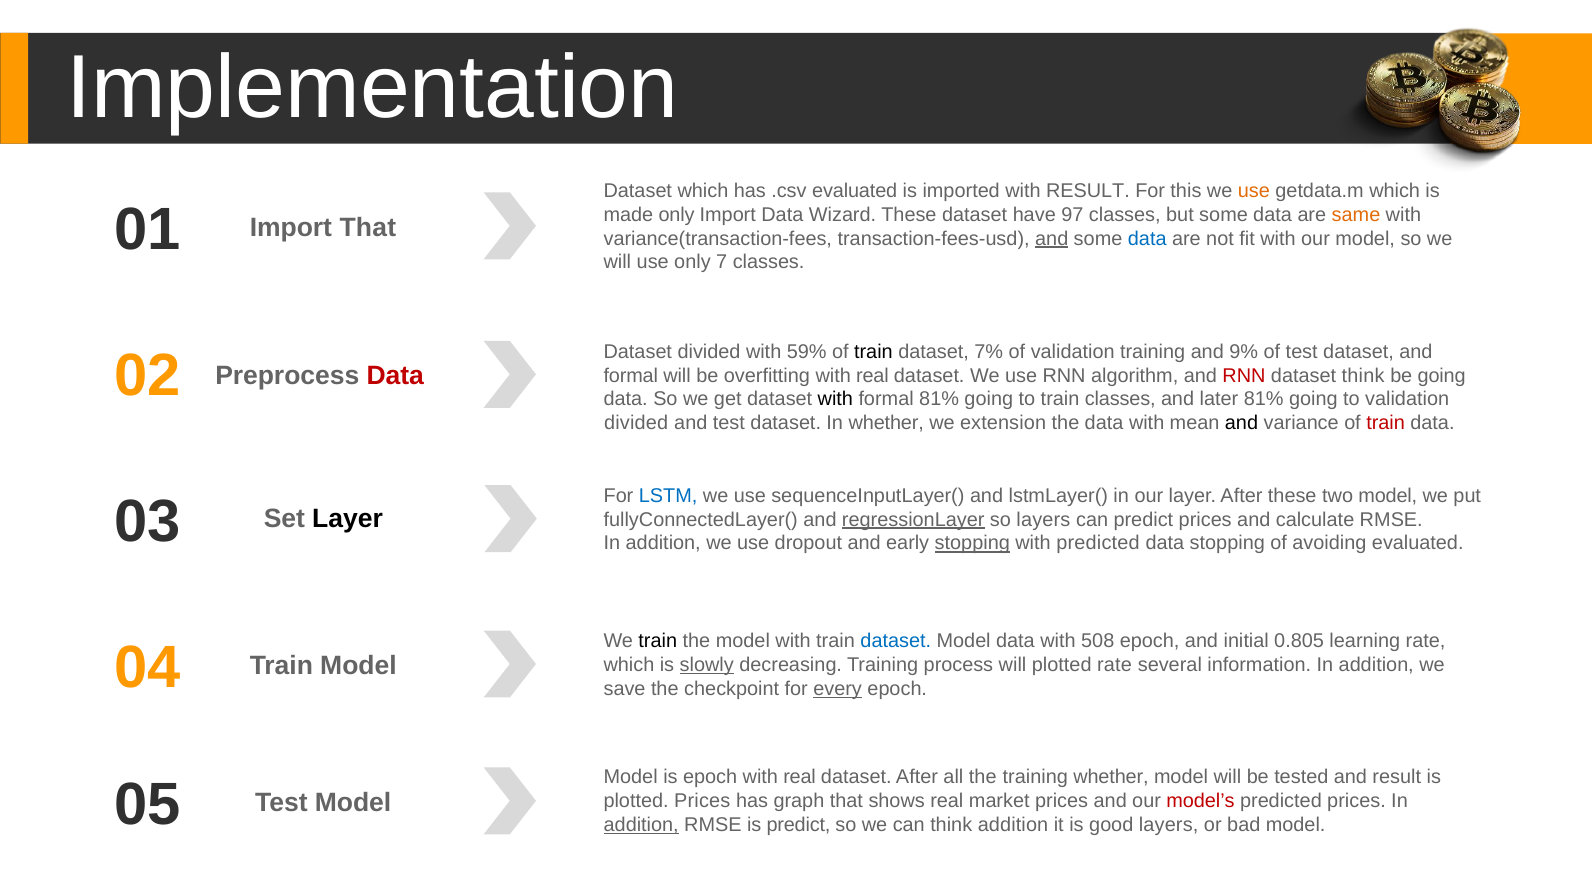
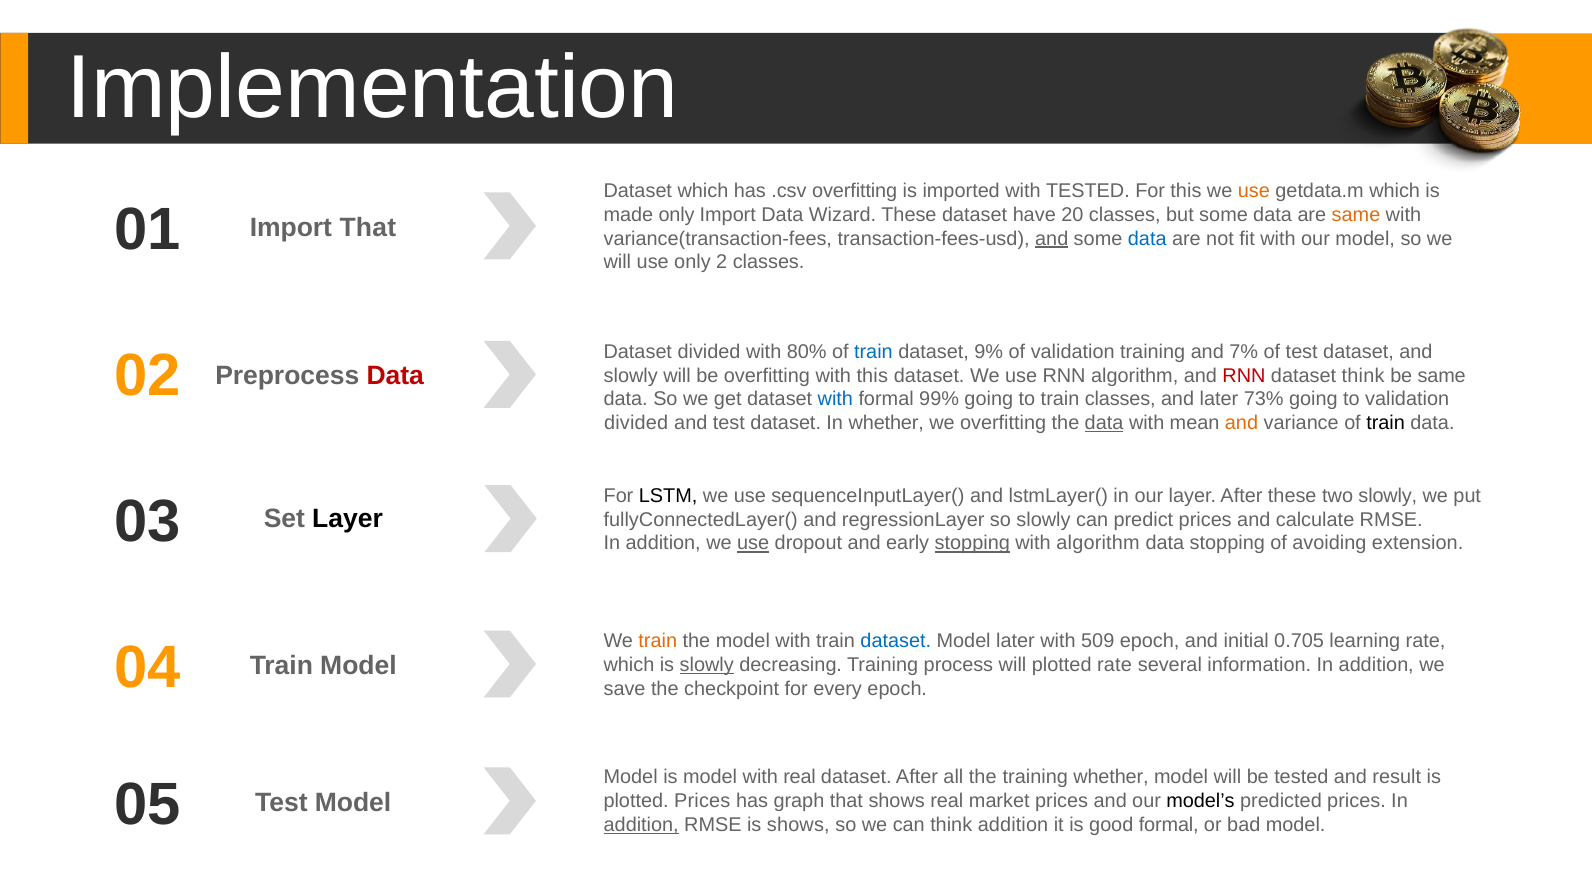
.csv evaluated: evaluated -> overfitting (855, 191)
with RESULT: RESULT -> TESTED (1088, 191)
97: 97 -> 20 (1072, 215)
7: 7 -> 2 (722, 262)
59%: 59% -> 80% (807, 352)
train colour: black -> blue (873, 352)
7%: 7% -> 9% (989, 352)
9%: 9% -> 7% (1244, 352)
formal: formal -> slowly (631, 376)
real: real -> this (872, 376)
be going: going -> same (1442, 376)
with colour: black -> blue (835, 400)
formal 81%: 81% -> 99% (939, 400)
later 81%: 81% -> 73% (1264, 400)
we extension: extension -> overfitting (1003, 424)
data underline: none -> present (1104, 424)
and colour: black -> orange (1242, 424)
train colour: red -> black (1386, 424)
LSTM colour: blue -> black (668, 496)
two model: model -> slowly (1388, 496)
regressionLayer underline: present -> none (913, 520)
so layers: layers -> slowly (1043, 520)
use underline: none -> present (753, 544)
with predicted: predicted -> algorithm (1098, 544)
avoiding evaluated: evaluated -> extension (1418, 544)
train colour: black -> orange (658, 641)
Model data: data -> later (1015, 641)
508: 508 -> 509 (1098, 641)
0.805: 0.805 -> 0.705 (1299, 641)
every underline: present -> none (838, 689)
is epoch: epoch -> model (710, 777)
model’s colour: red -> black (1200, 801)
is predict: predict -> shows (798, 825)
good layers: layers -> formal (1169, 825)
